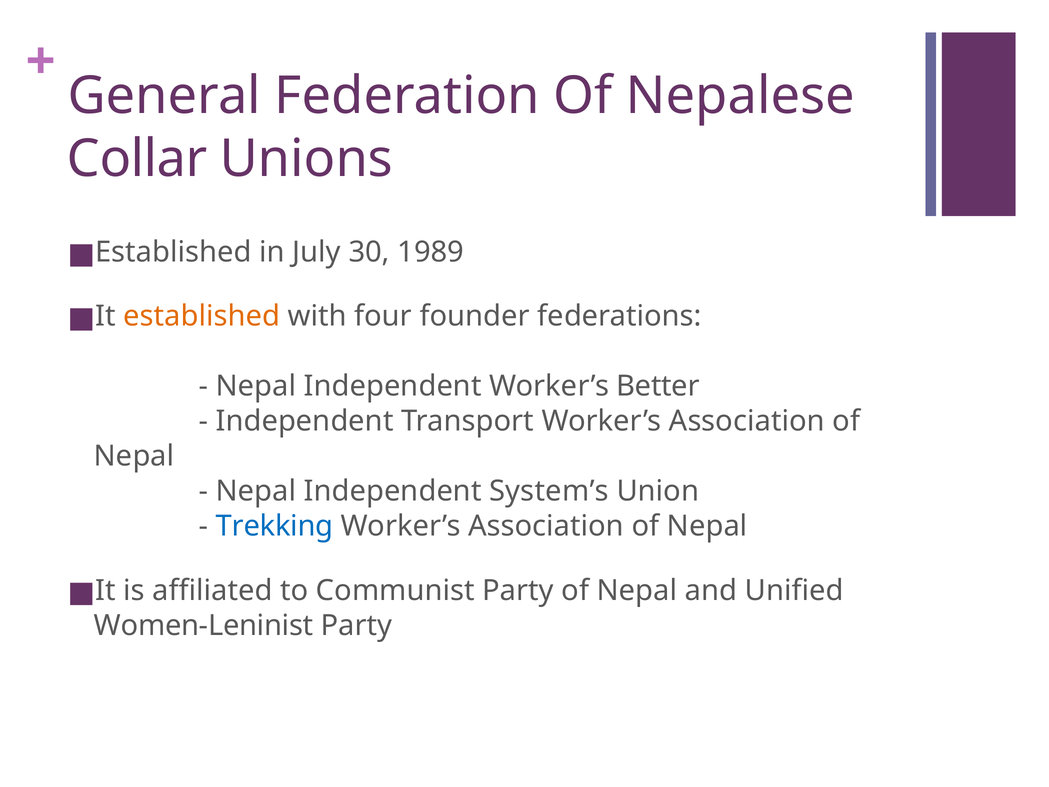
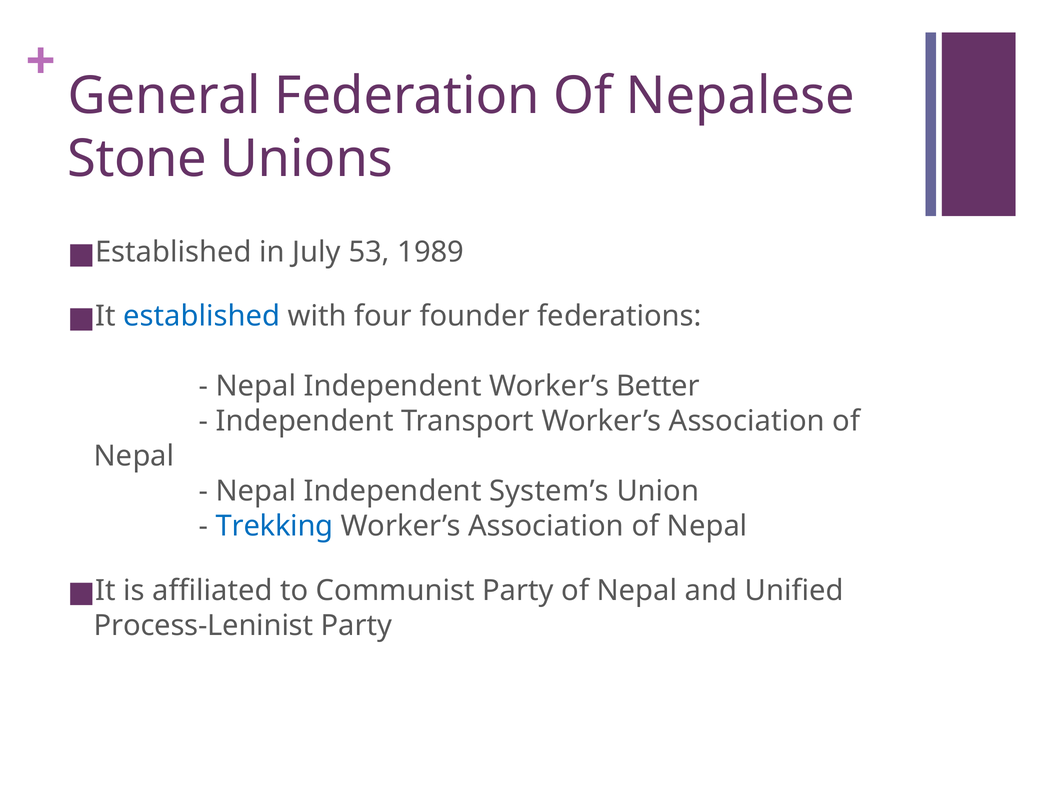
Collar: Collar -> Stone (137, 159)
30: 30 -> 53 (369, 252)
established colour: orange -> blue (202, 316)
Women-Leninist: Women-Leninist -> Process-Leninist (204, 625)
